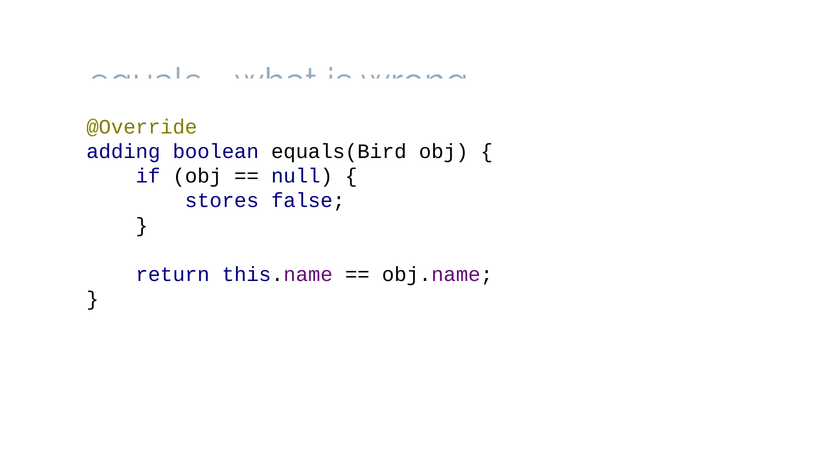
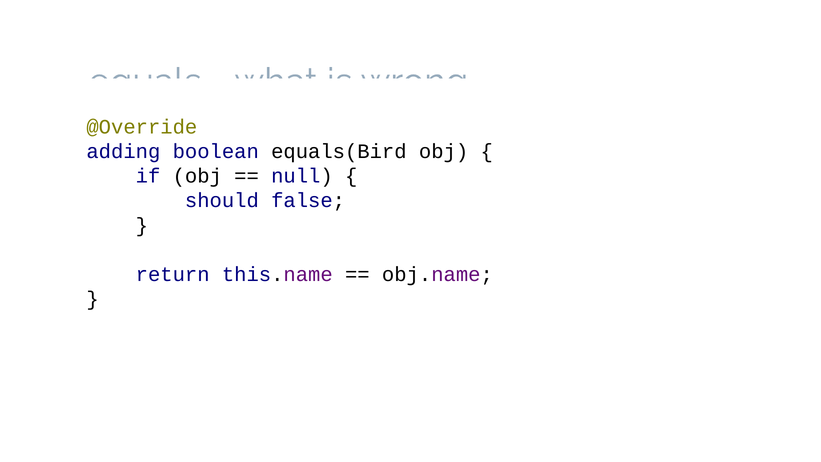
stores: stores -> should (222, 201)
